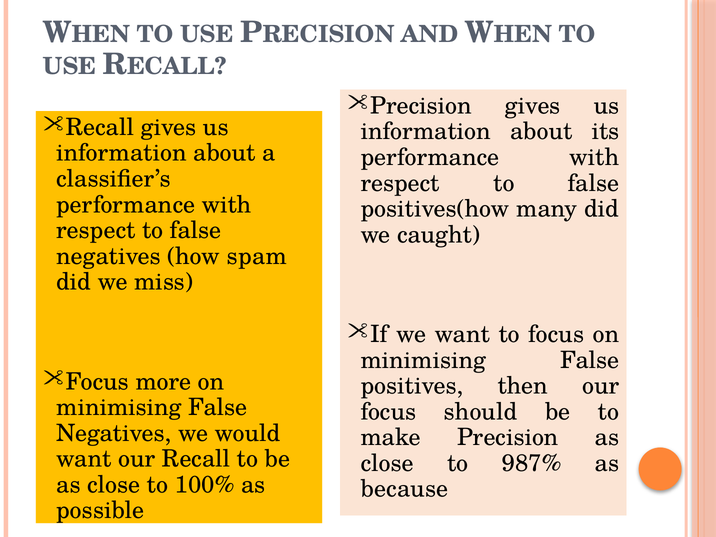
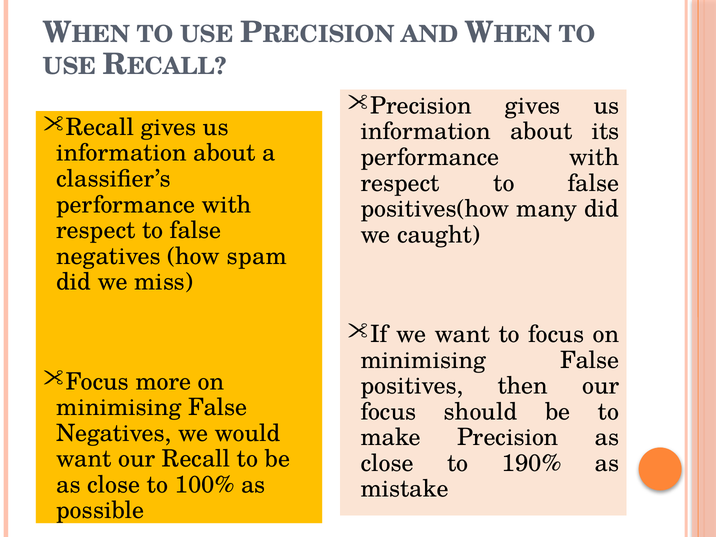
987%: 987% -> 190% (532, 463)
because: because -> mistake (405, 489)
